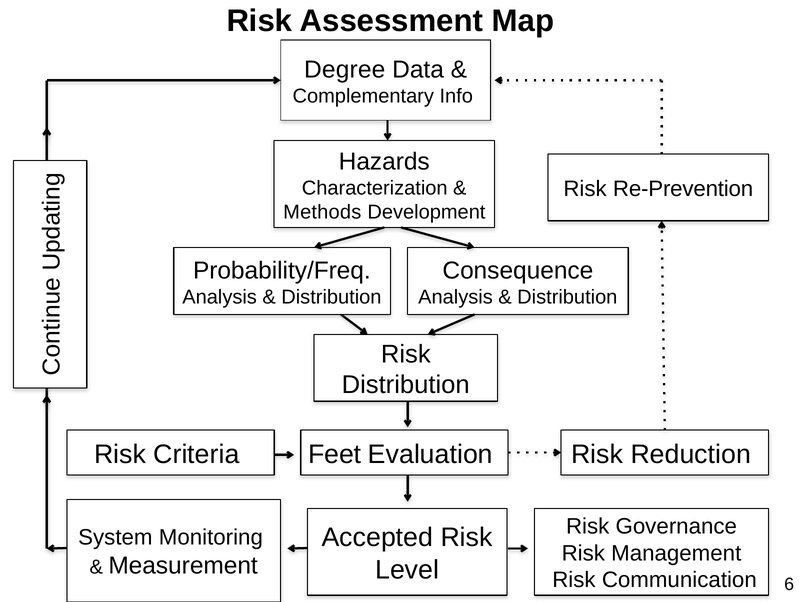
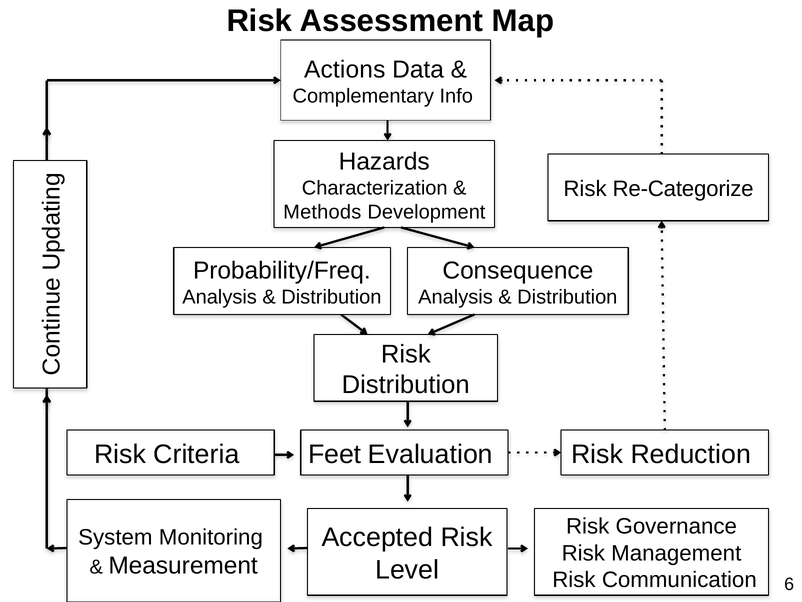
Degree: Degree -> Actions (345, 70)
Re-Prevention: Re-Prevention -> Re-Categorize (683, 189)
